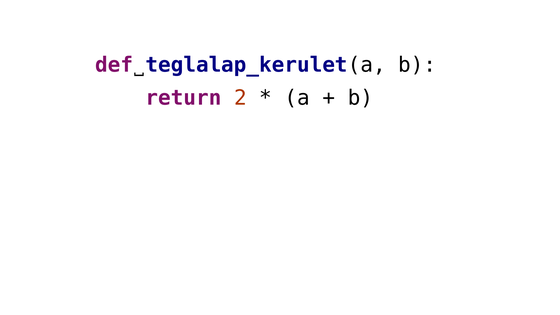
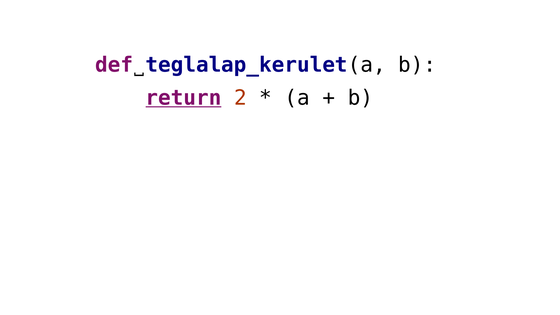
return underline: none -> present (184, 98)
